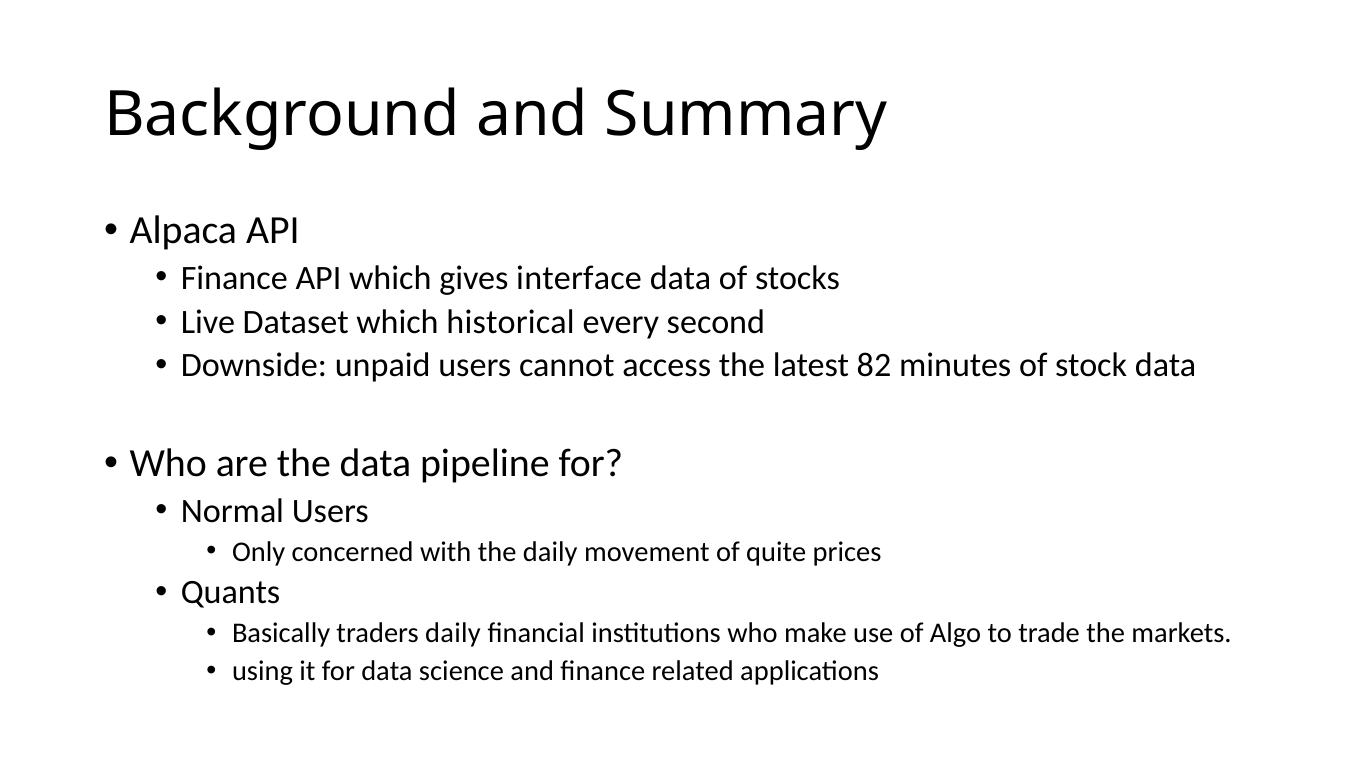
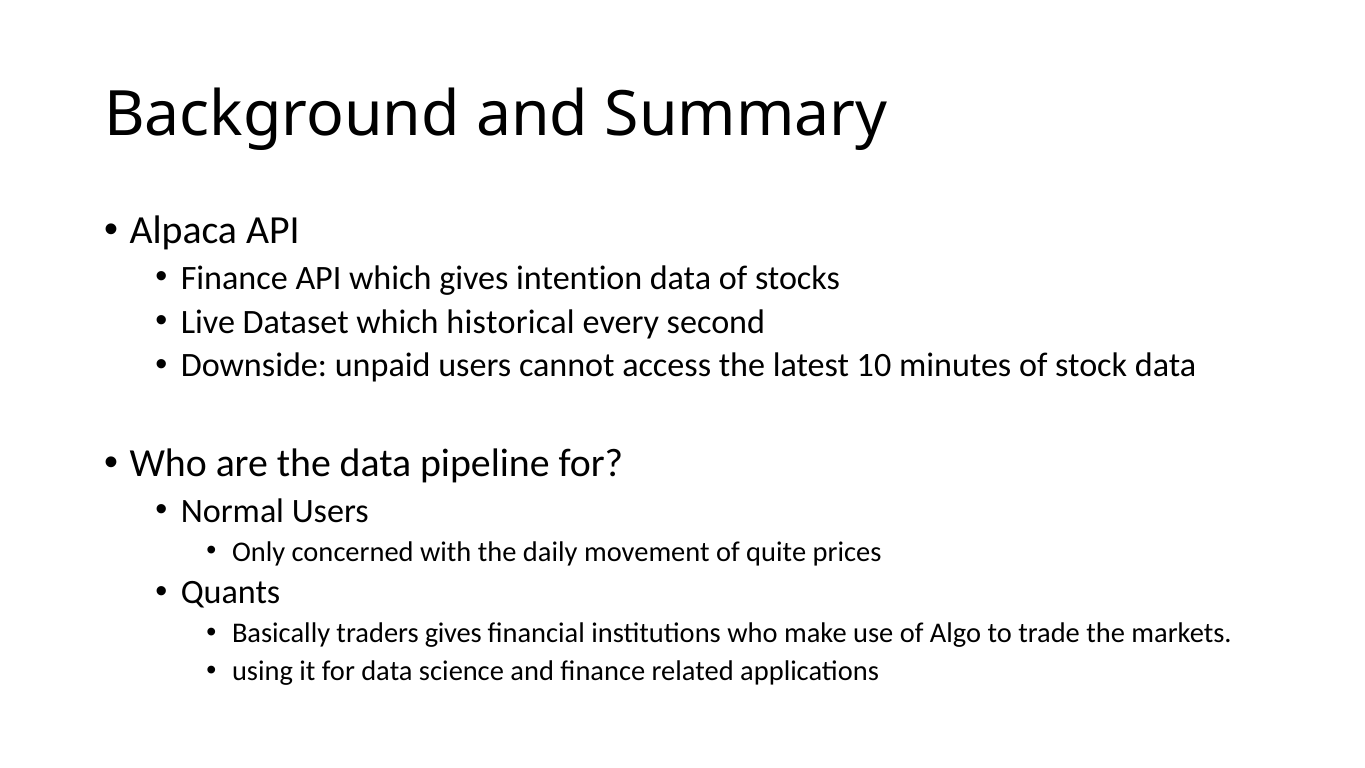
interface: interface -> intention (579, 278)
82: 82 -> 10 (874, 366)
traders daily: daily -> gives (453, 633)
